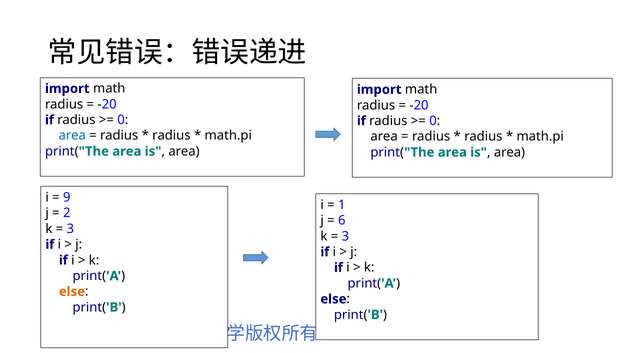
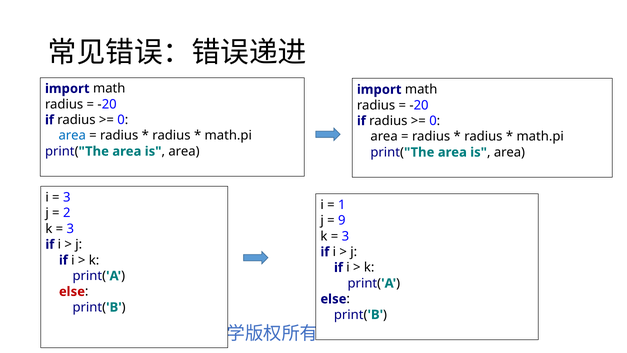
9: 9 -> 3 (67, 197)
6: 6 -> 9 (342, 220)
else colour: orange -> red (72, 291)
